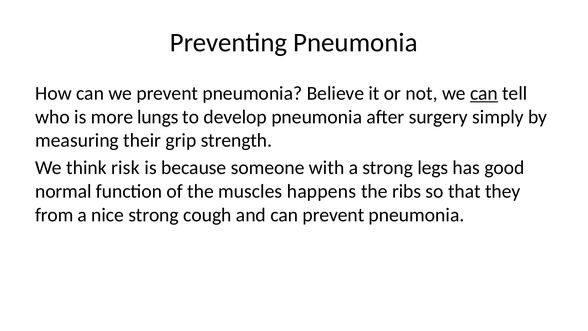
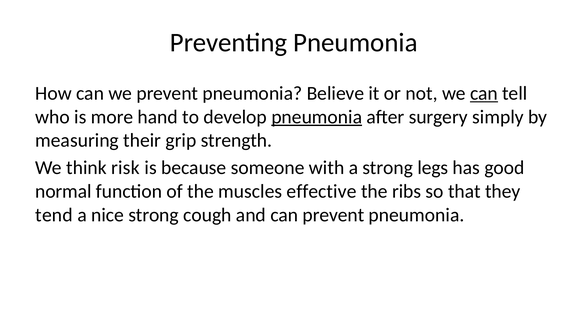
lungs: lungs -> hand (158, 117)
pneumonia underline: none -> present (317, 117)
happens: happens -> effective (322, 191)
from: from -> tend (54, 215)
